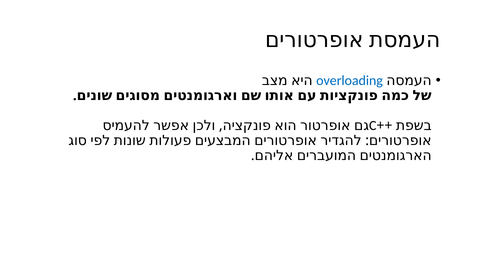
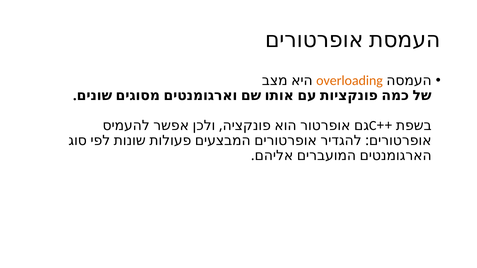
overloading colour: blue -> orange (350, 81)
